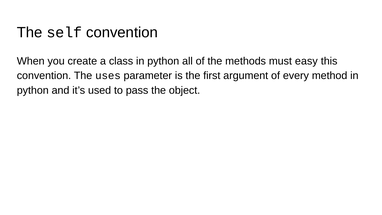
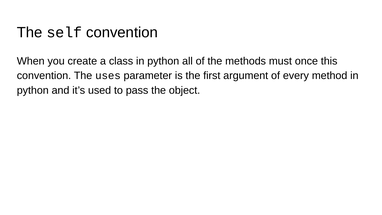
easy: easy -> once (306, 61)
